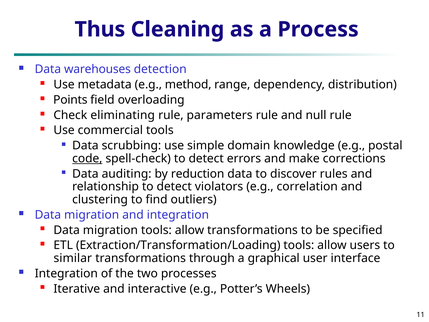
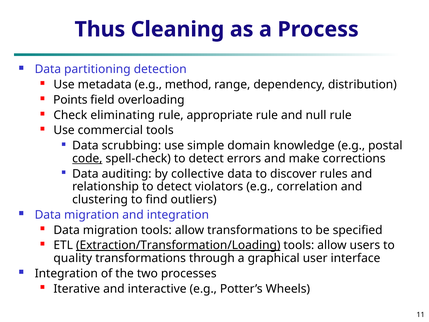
warehouses: warehouses -> partitioning (97, 69)
parameters: parameters -> appropriate (220, 115)
reduction: reduction -> collective (198, 174)
Extraction/Transformation/Loading underline: none -> present (178, 245)
similar: similar -> quality (73, 258)
